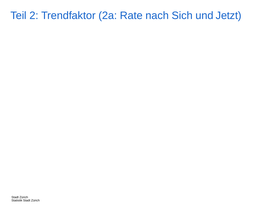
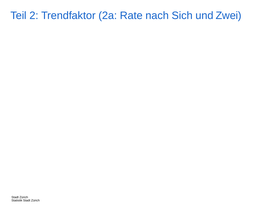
Jetzt: Jetzt -> Zwei (229, 16)
